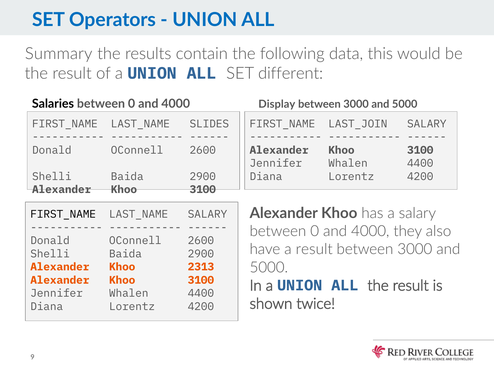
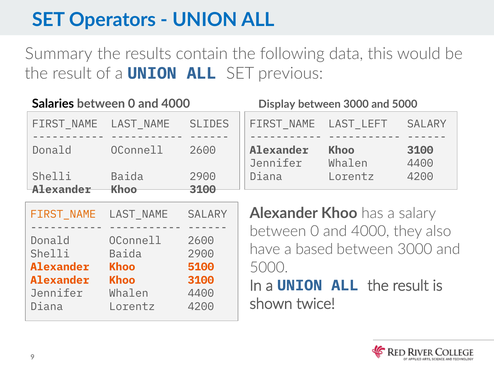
different: different -> previous (291, 73)
LAST_JOIN: LAST_JOIN -> LAST_LEFT (358, 124)
FIRST_NAME colour: black -> orange (63, 214)
a result: result -> based (314, 249)
2313: 2313 -> 5100 (201, 267)
